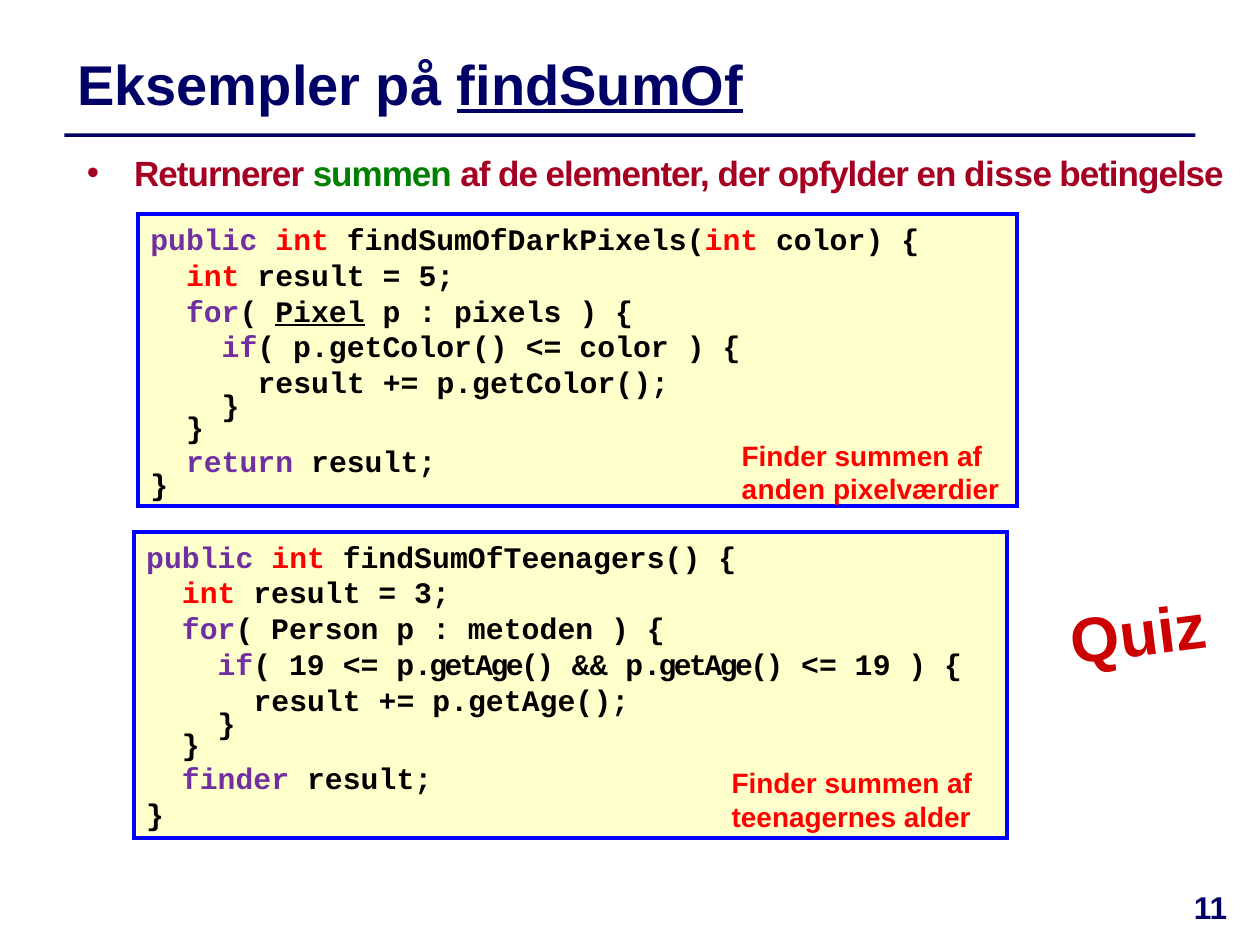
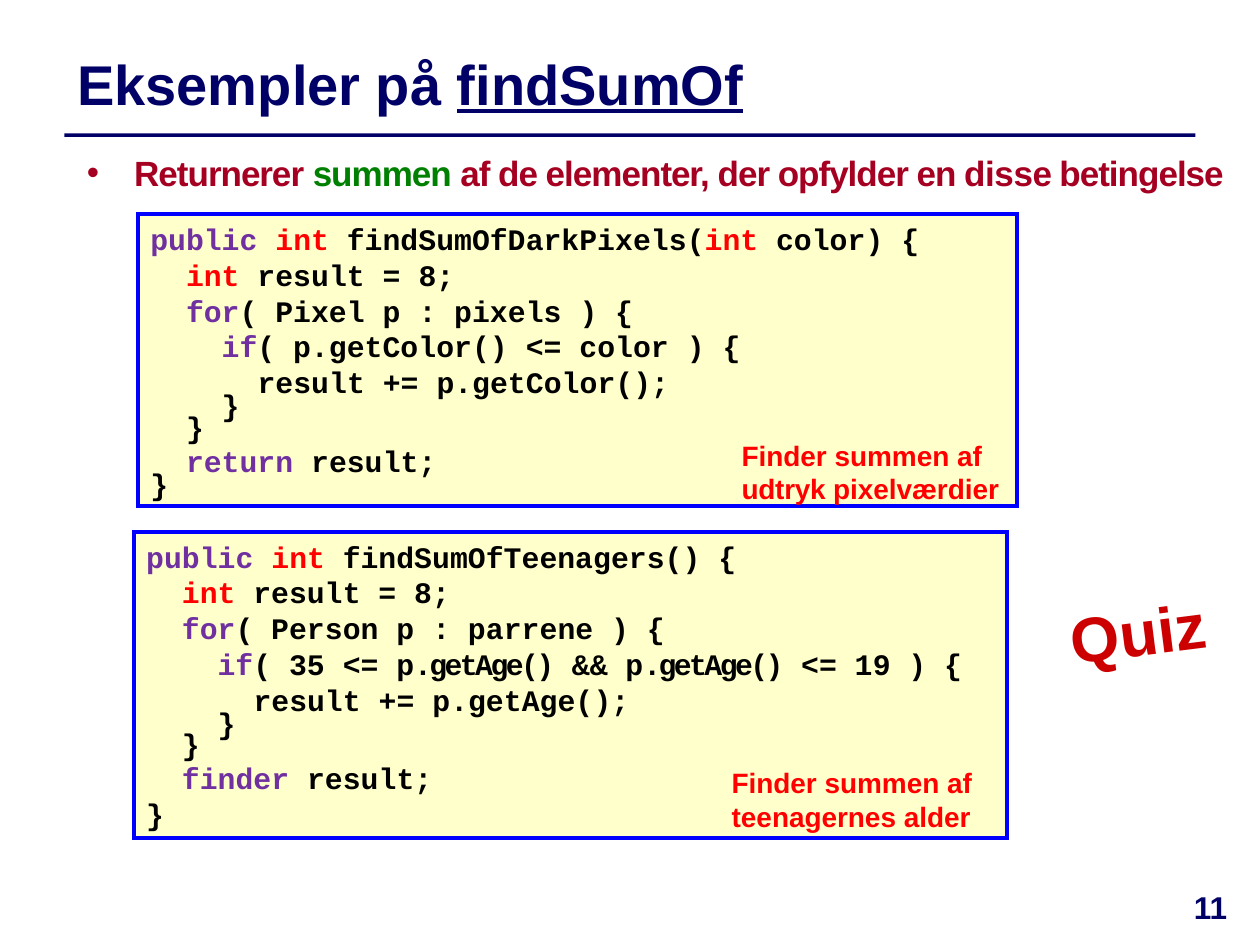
5: 5 -> 8 (436, 277)
Pixel underline: present -> none (320, 312)
anden: anden -> udtryk (784, 490)
3: 3 -> 8 (432, 594)
metoden: metoden -> parrene (531, 630)
if( 19: 19 -> 35 (307, 666)
